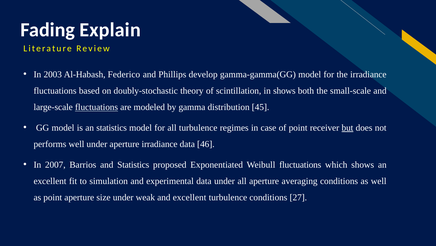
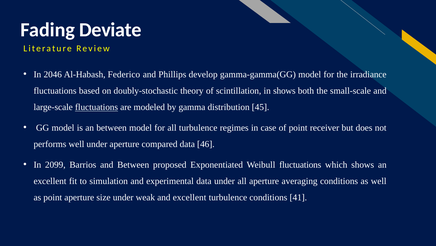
Explain: Explain -> Deviate (110, 30)
2003: 2003 -> 2046 (53, 74)
an statistics: statistics -> between (112, 127)
but underline: present -> none (347, 127)
aperture irradiance: irradiance -> compared (160, 144)
2007: 2007 -> 2099 (55, 164)
and Statistics: Statistics -> Between (133, 164)
27: 27 -> 41 (298, 197)
